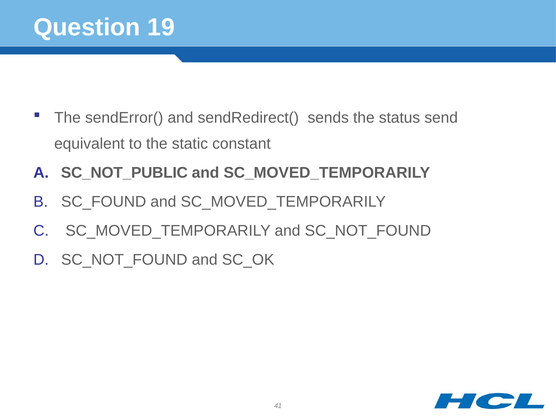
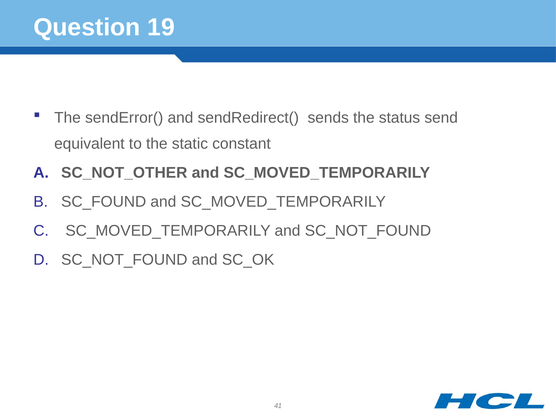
SC_NOT_PUBLIC: SC_NOT_PUBLIC -> SC_NOT_OTHER (124, 173)
